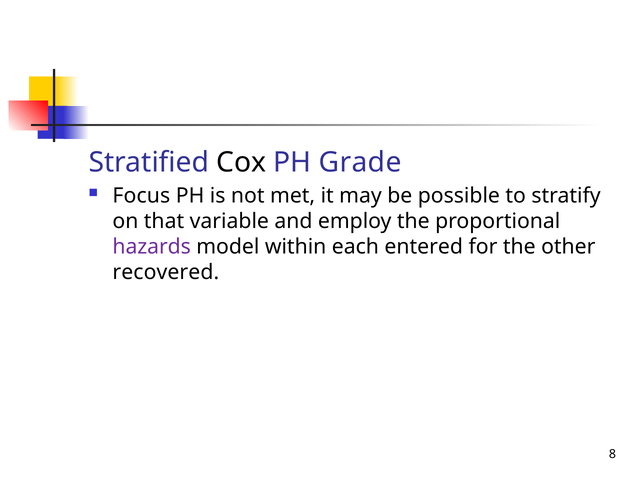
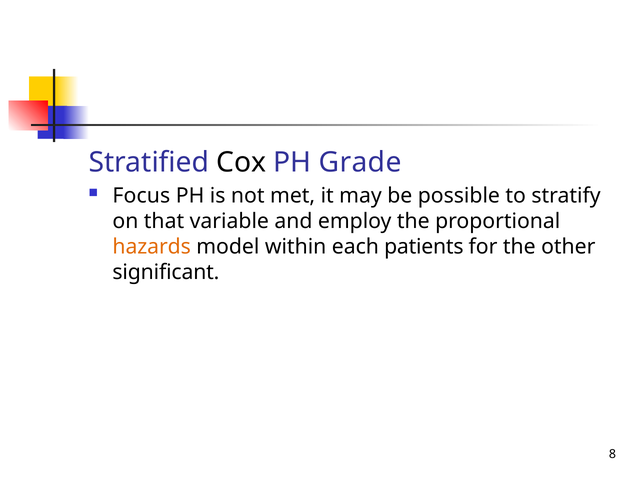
hazards colour: purple -> orange (152, 247)
entered: entered -> patients (424, 247)
recovered: recovered -> significant (166, 272)
